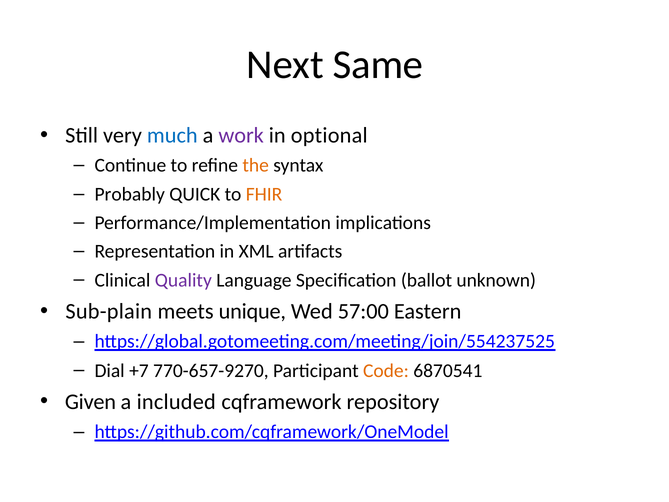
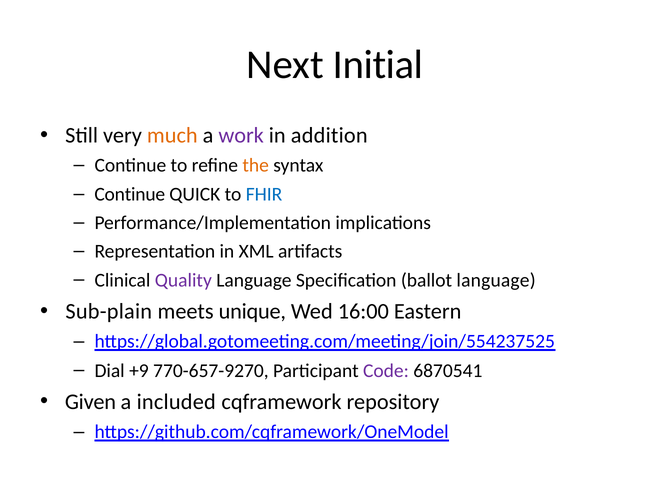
Same: Same -> Initial (378, 65)
much colour: blue -> orange (172, 135)
optional: optional -> addition (329, 135)
Probably: Probably -> Continue (130, 194)
FHIR colour: orange -> blue (264, 194)
ballot unknown: unknown -> language (496, 280)
57:00: 57:00 -> 16:00 (363, 311)
+7: +7 -> +9 (139, 370)
Code colour: orange -> purple (386, 370)
